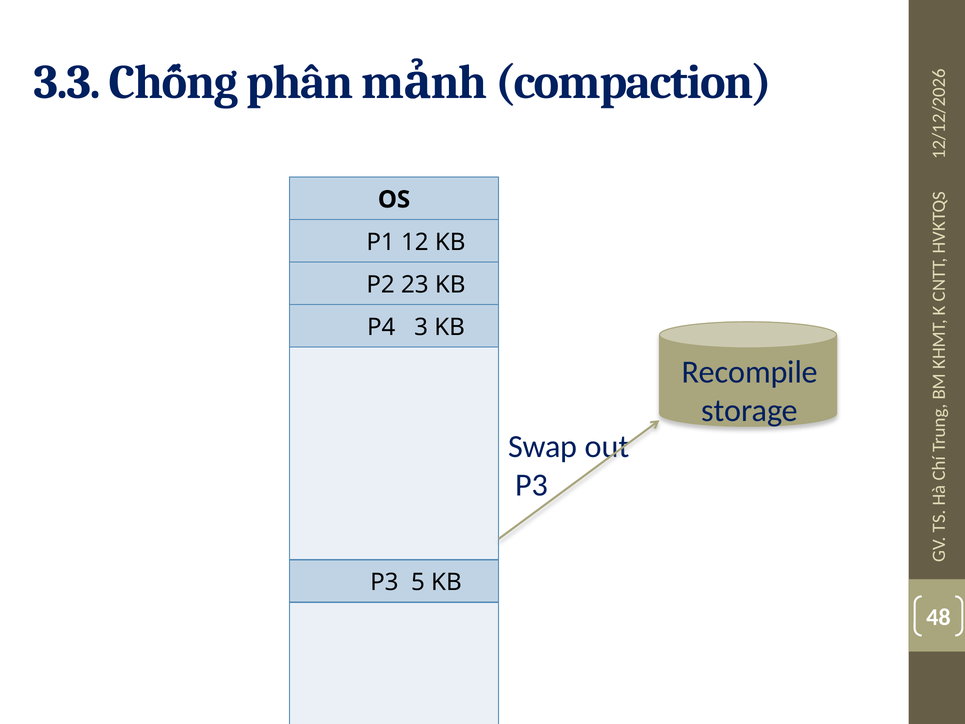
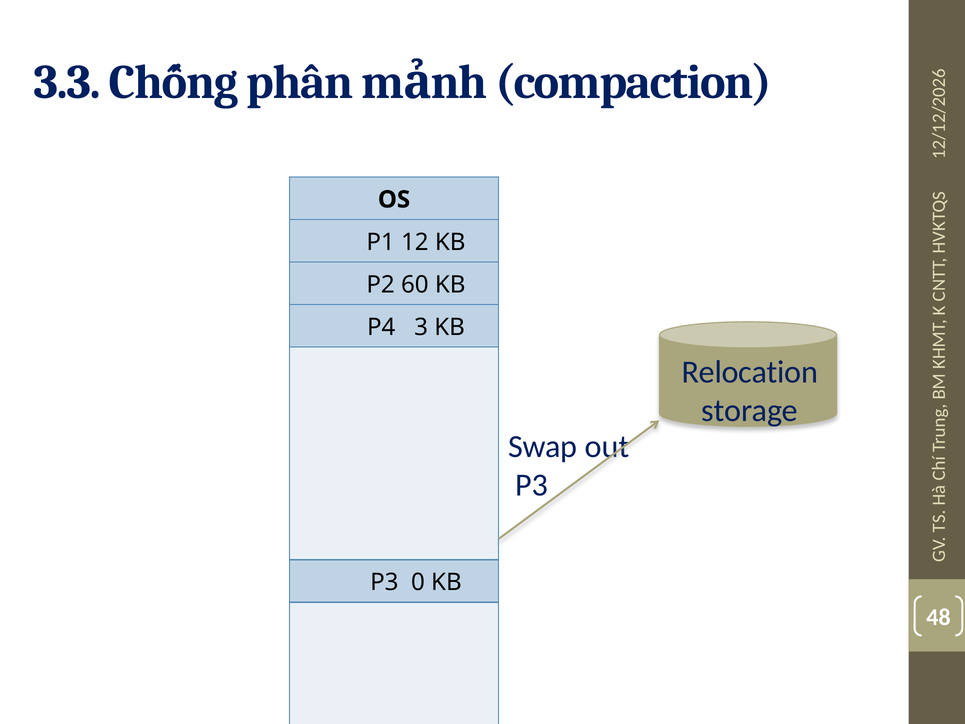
23: 23 -> 60 (415, 285)
Recompile: Recompile -> Relocation (750, 372)
P3 5: 5 -> 0 (418, 582)
